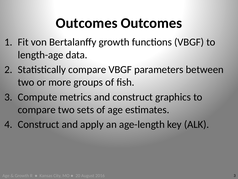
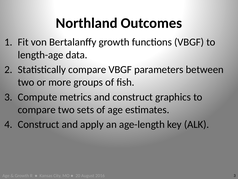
Outcomes: Outcomes -> Northland (87, 23)
